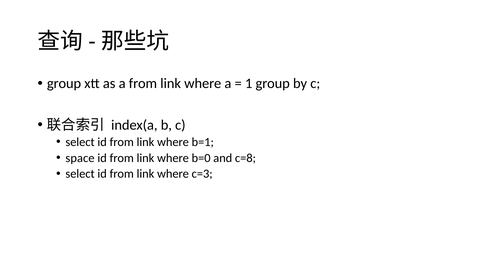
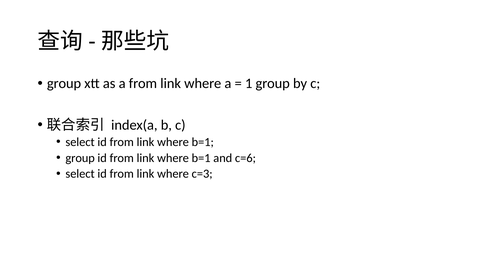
space: space -> group (80, 158)
b=0: b=0 -> b=1 (201, 158)
c=8: c=8 -> c=6 (245, 158)
